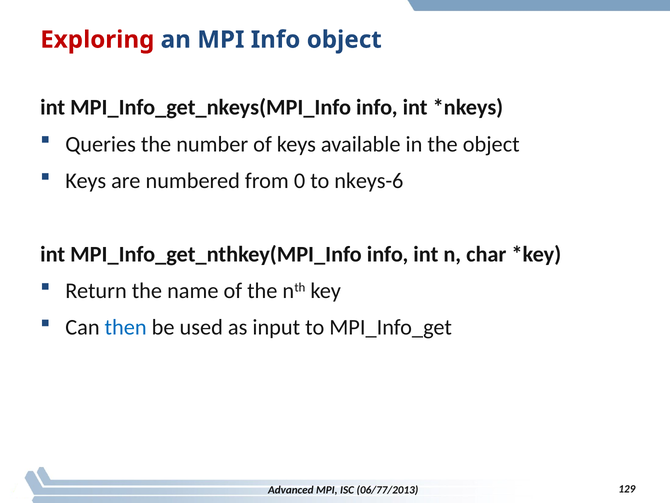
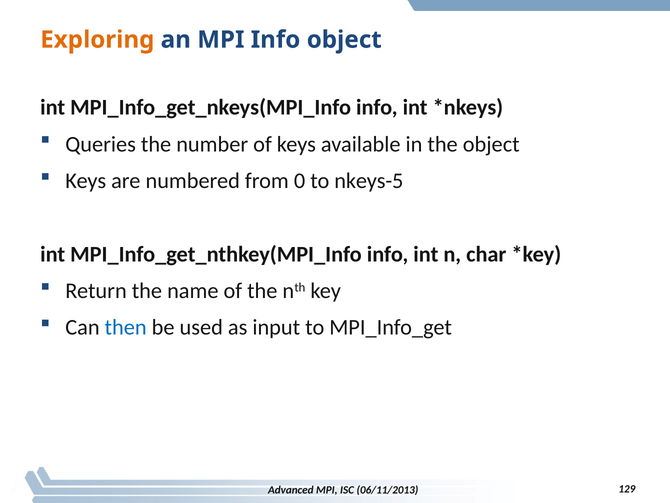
Exploring colour: red -> orange (97, 40)
nkeys-6: nkeys-6 -> nkeys-5 (369, 181)
06/77/2013: 06/77/2013 -> 06/11/2013 (387, 490)
